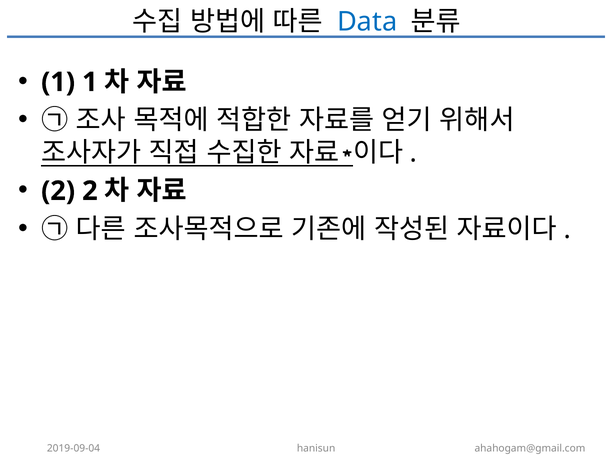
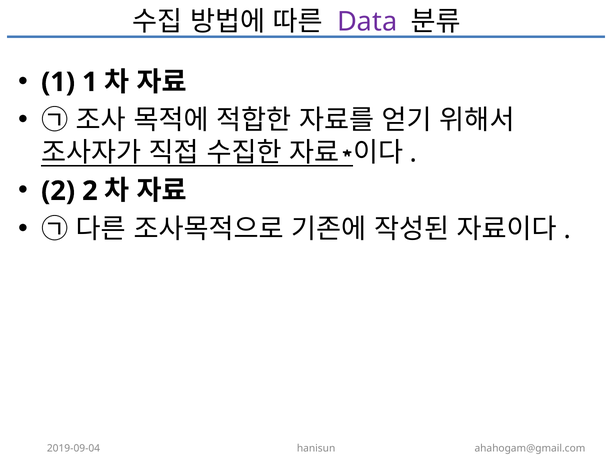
Data colour: blue -> purple (367, 22)
